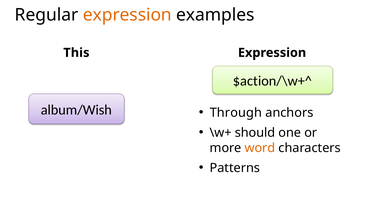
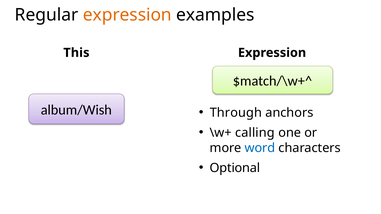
$action/\w+^: $action/\w+^ -> $match/\w+^ (273, 81)
should: should -> calling (255, 133)
word colour: orange -> blue (260, 148)
Patterns: Patterns -> Optional (235, 168)
